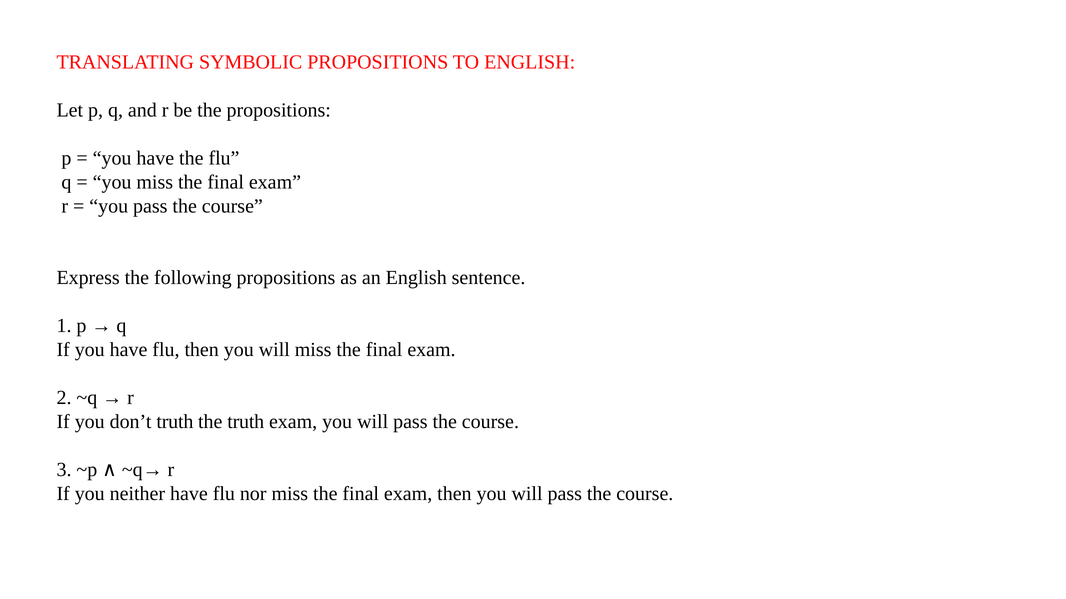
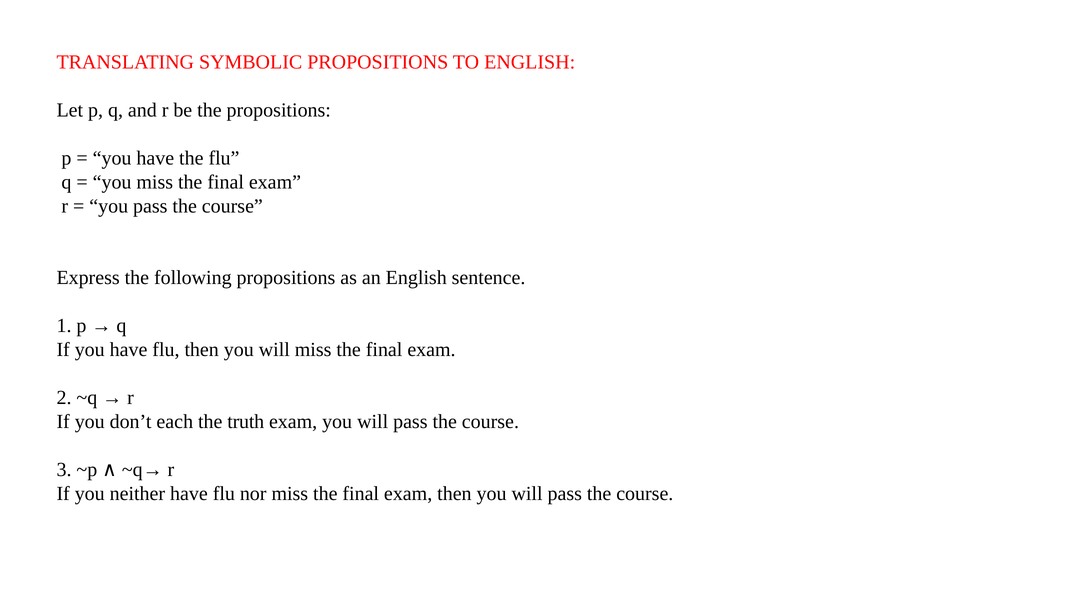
don’t truth: truth -> each (175, 422)
